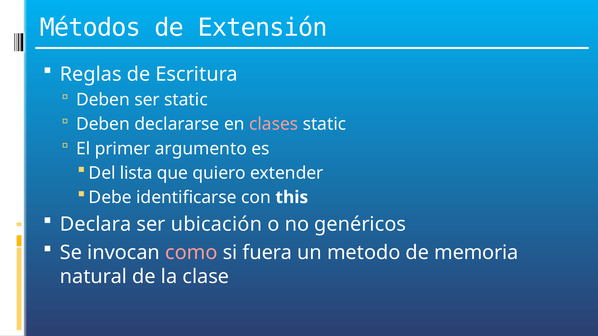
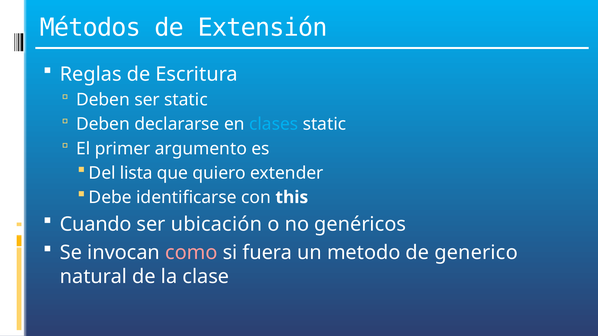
clases colour: pink -> light blue (274, 124)
Declara: Declara -> Cuando (96, 225)
memoria: memoria -> generico (476, 253)
